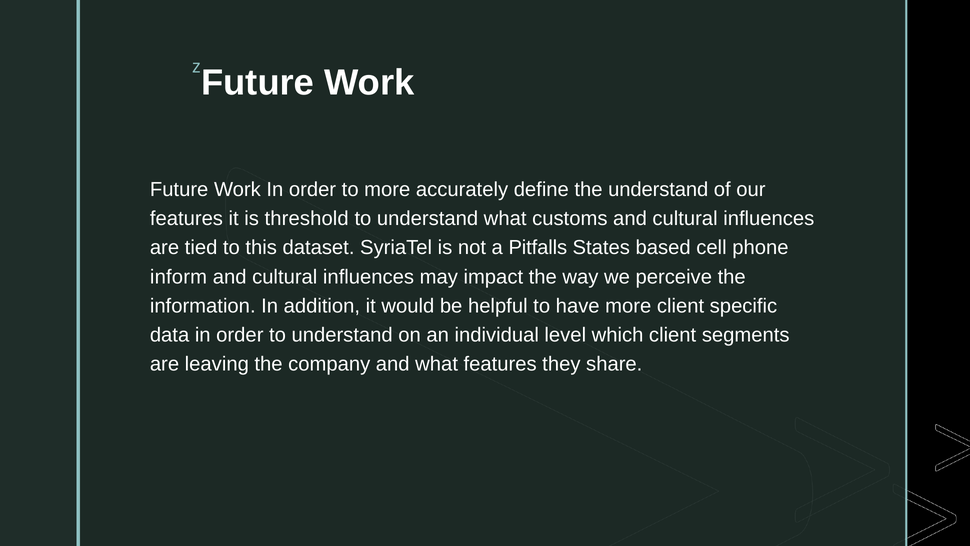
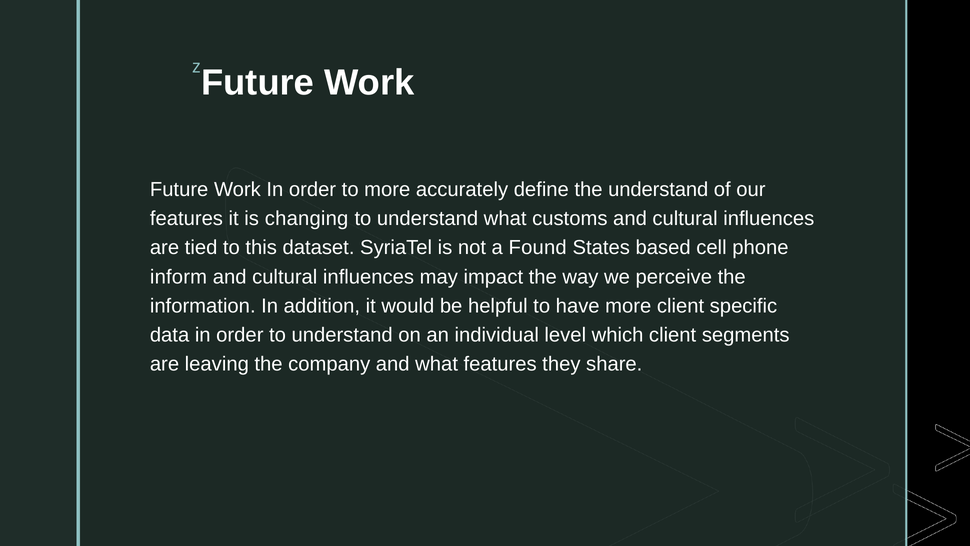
threshold: threshold -> changing (307, 218)
Pitfalls: Pitfalls -> Found (538, 248)
